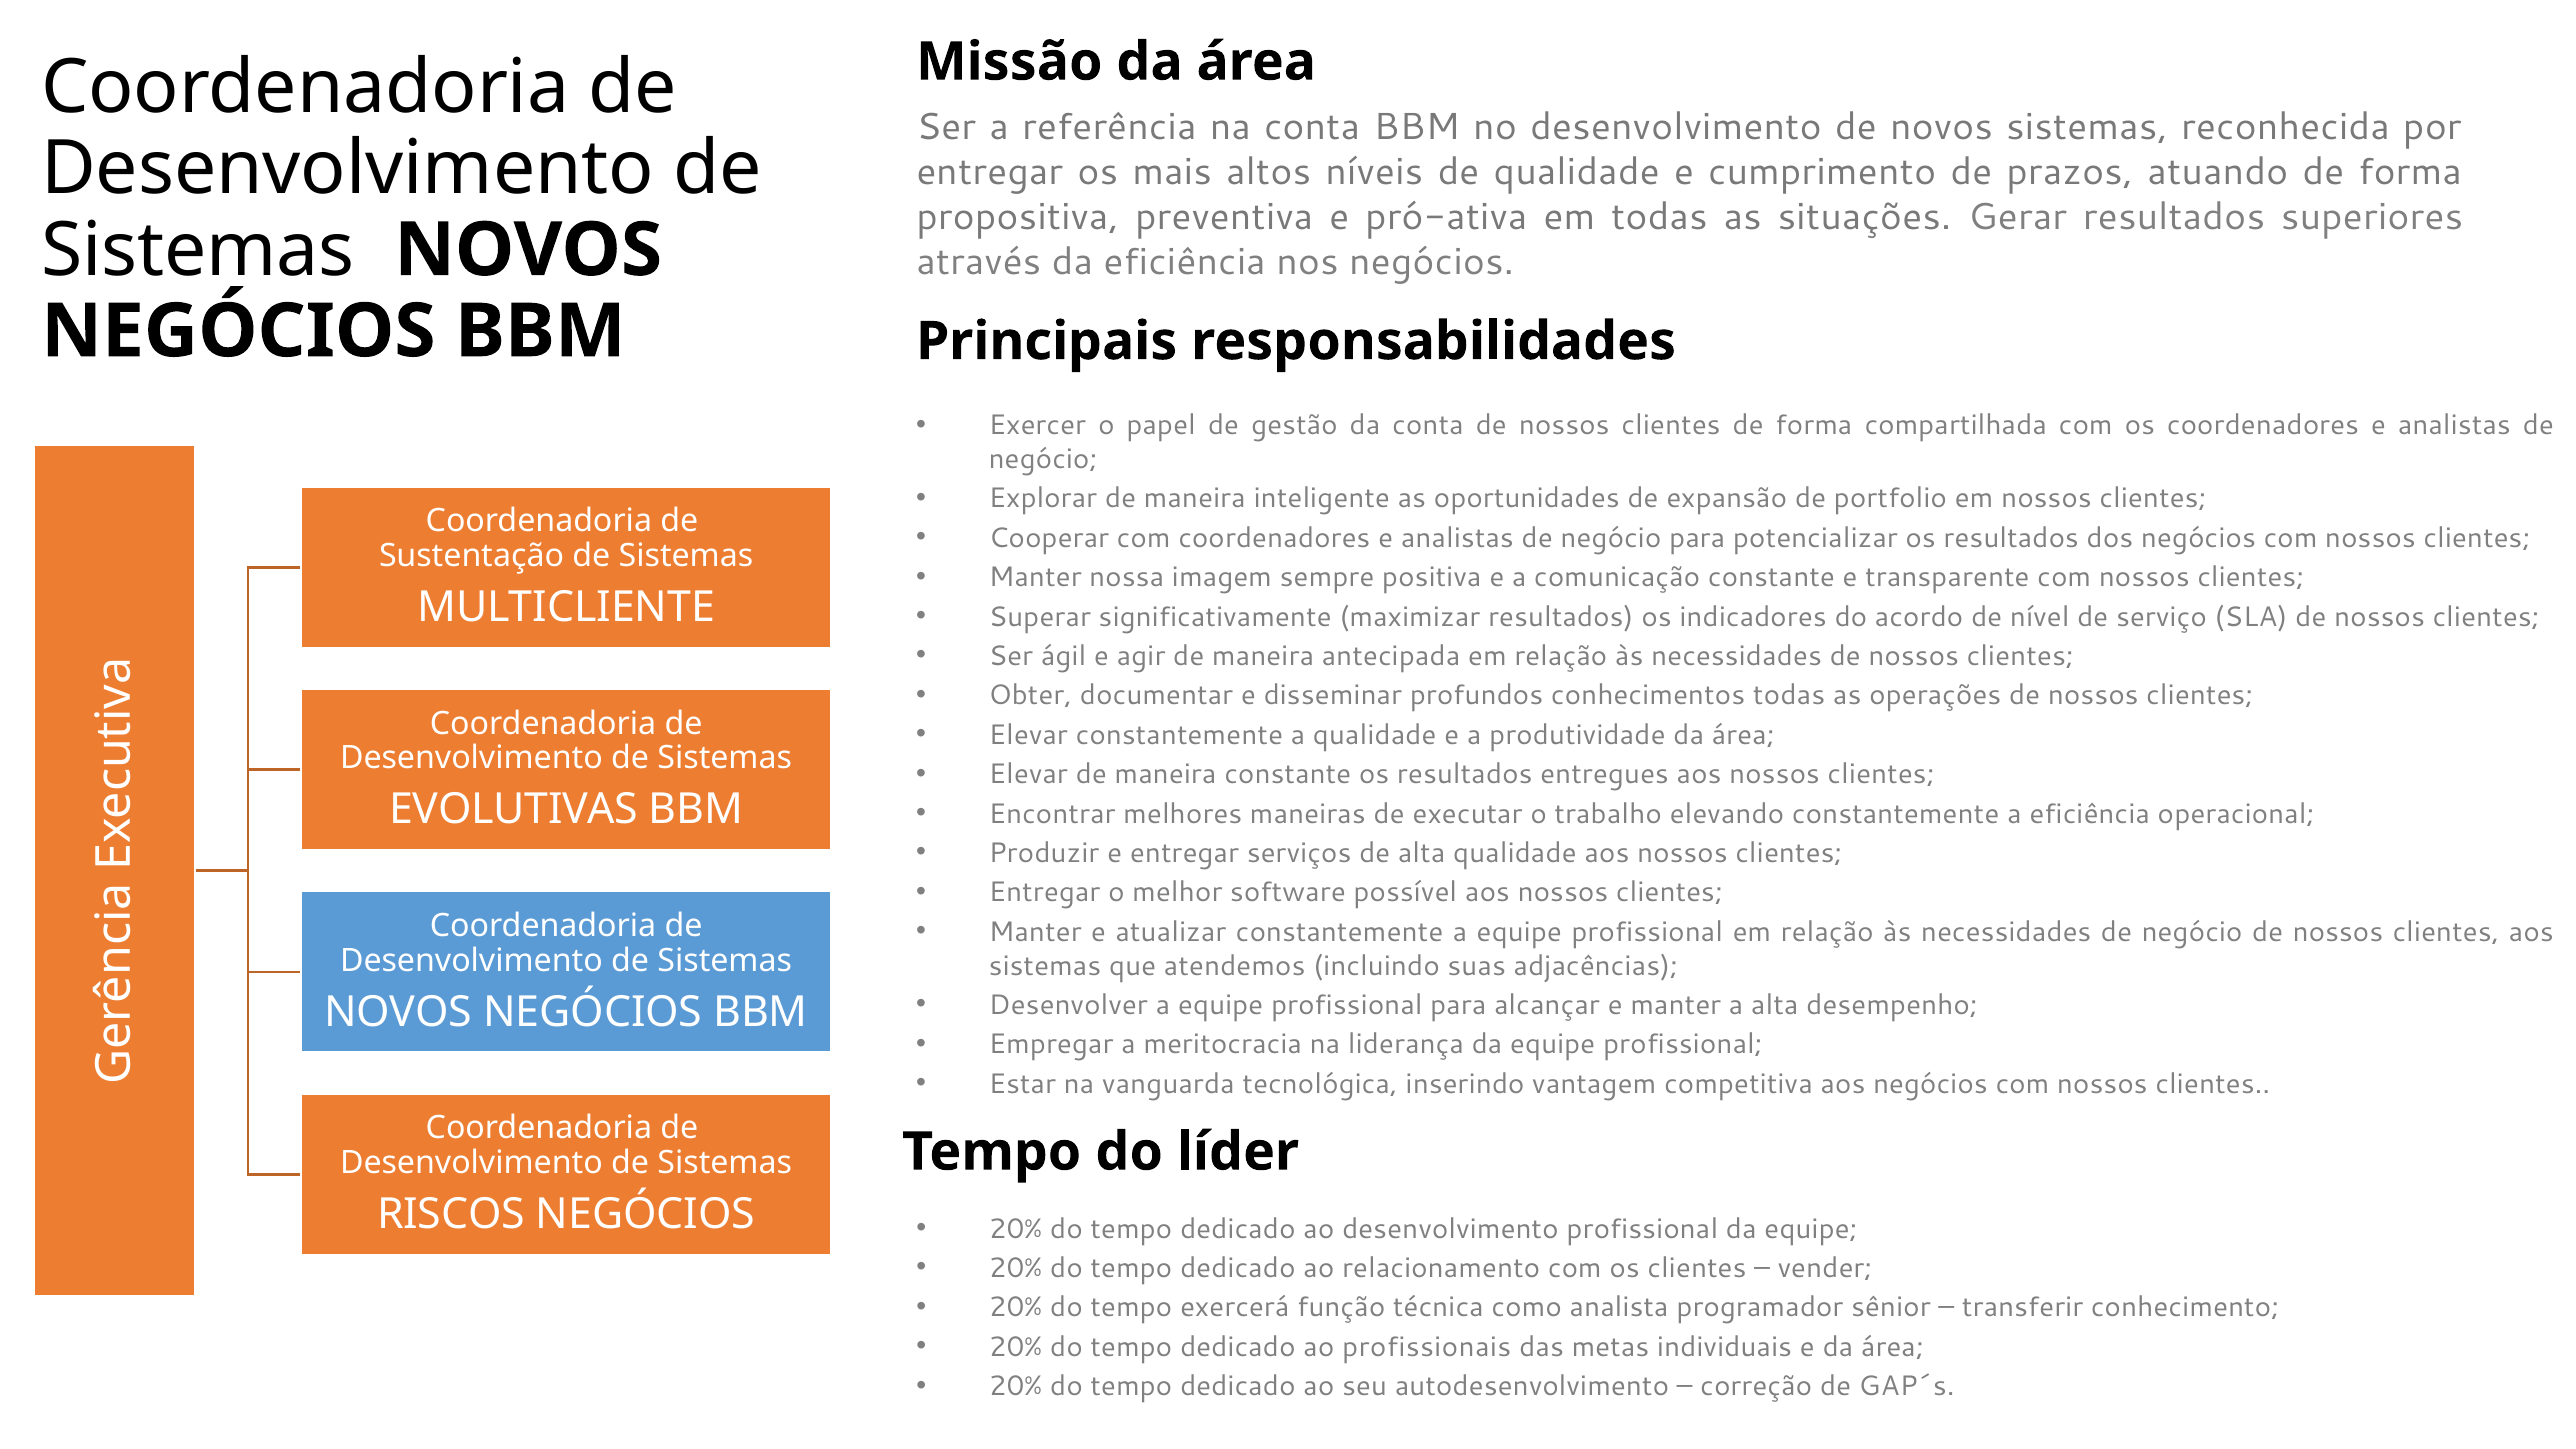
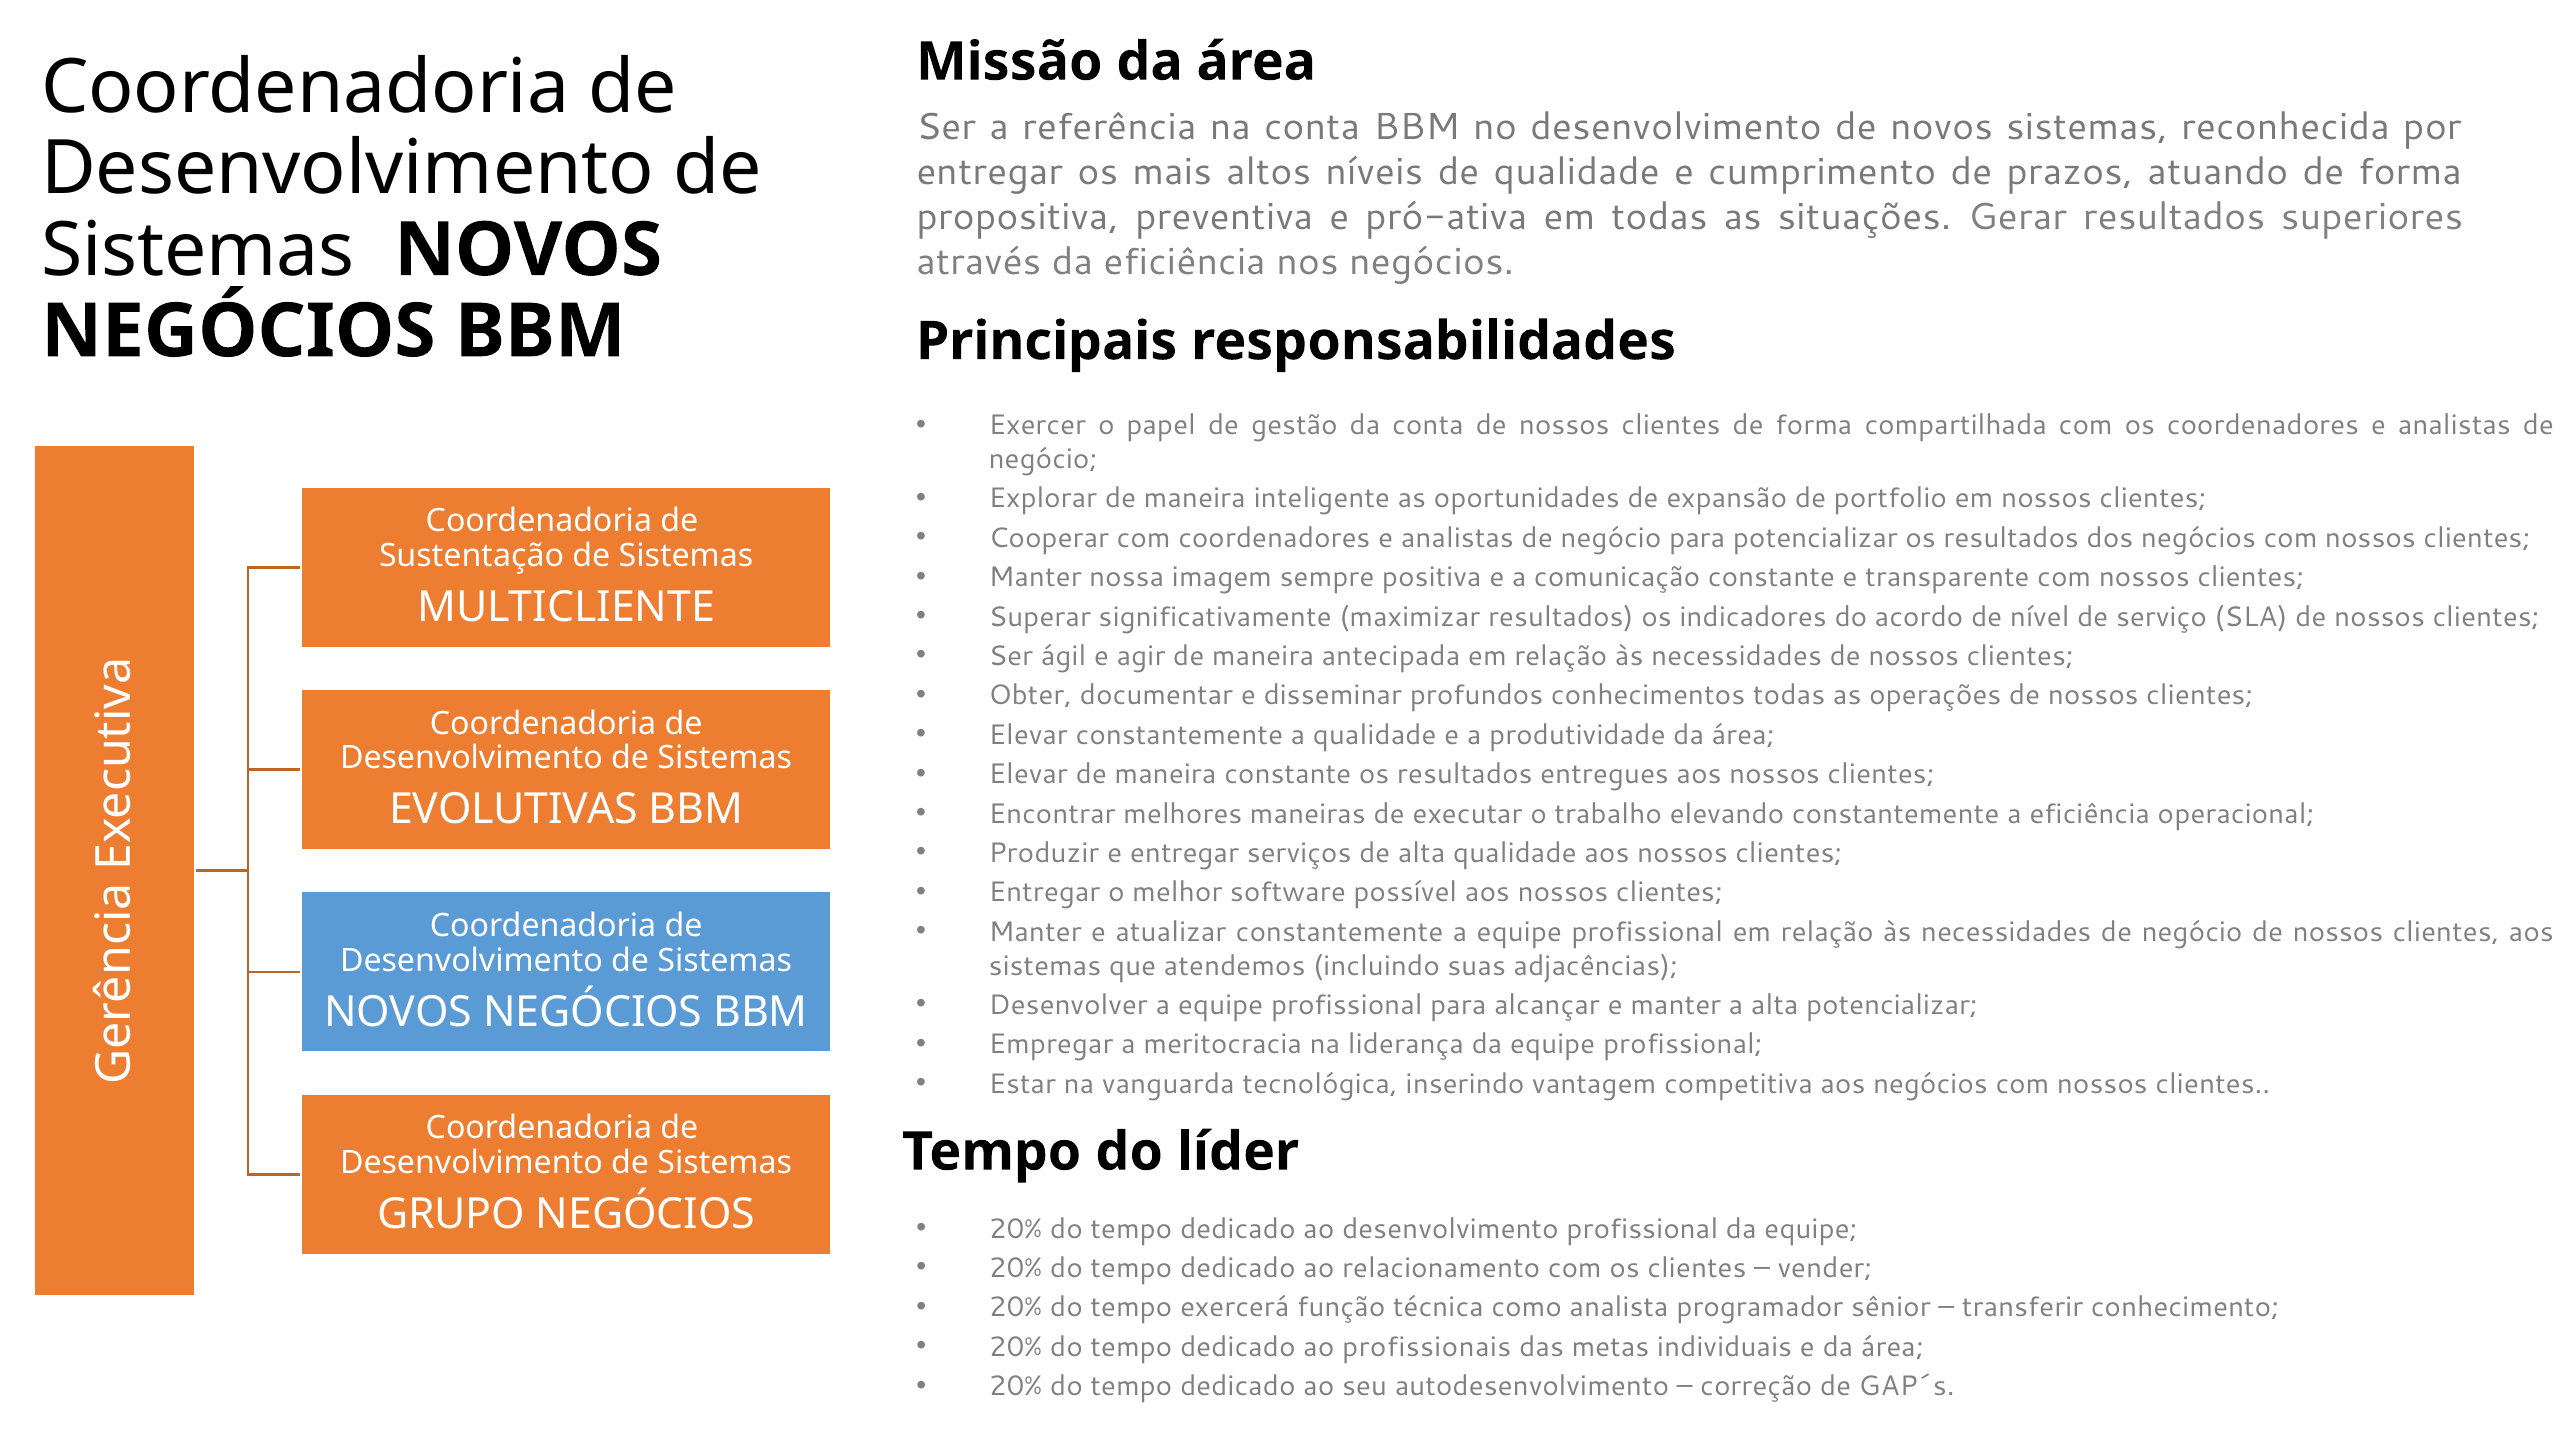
alta desempenho: desempenho -> potencializar (1892, 1005)
RISCOS: RISCOS -> GRUPO (451, 1214)
